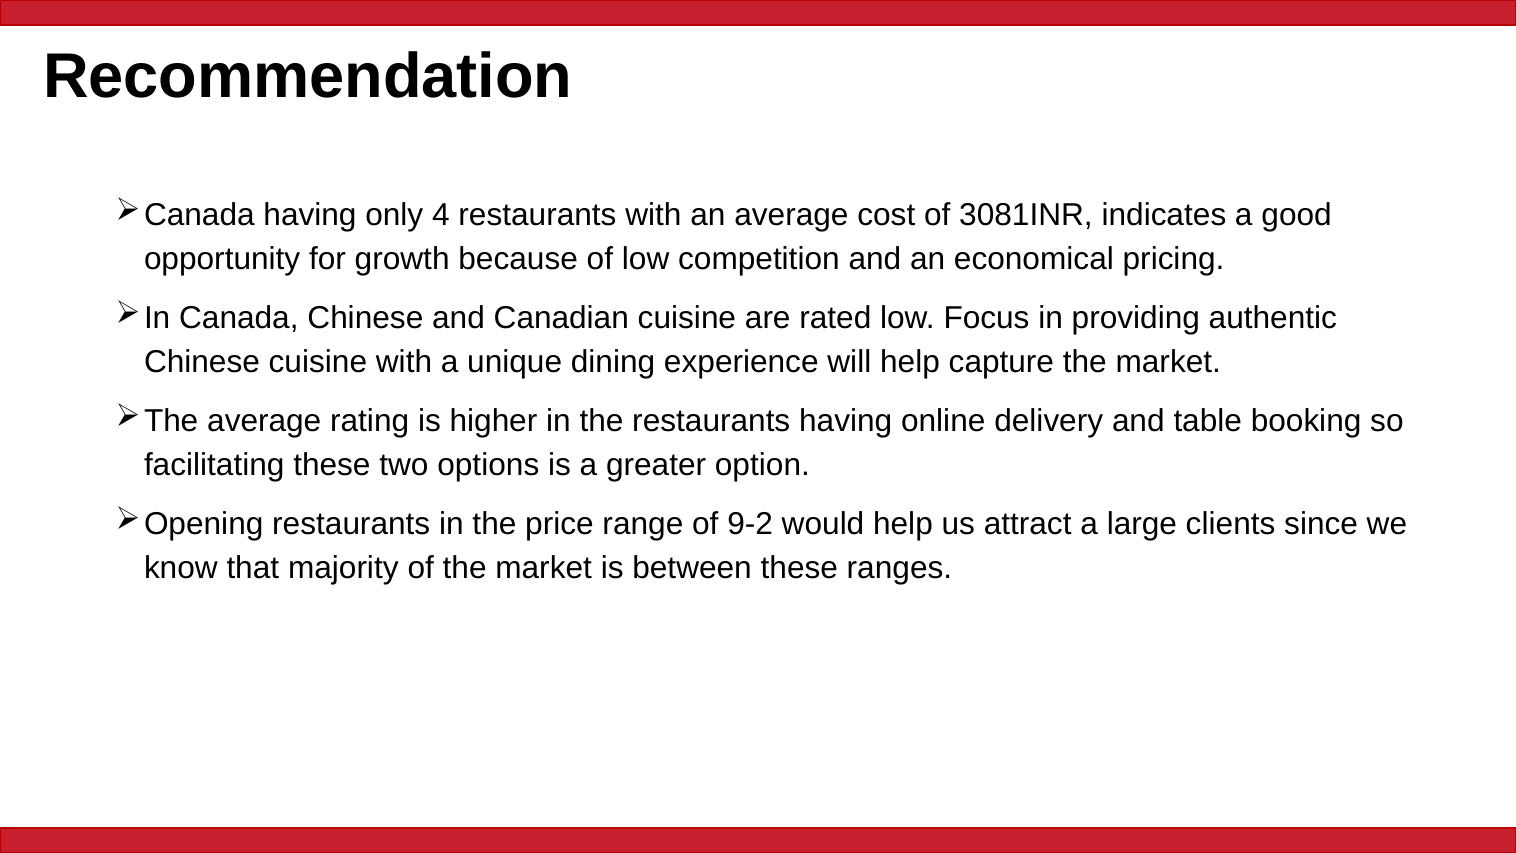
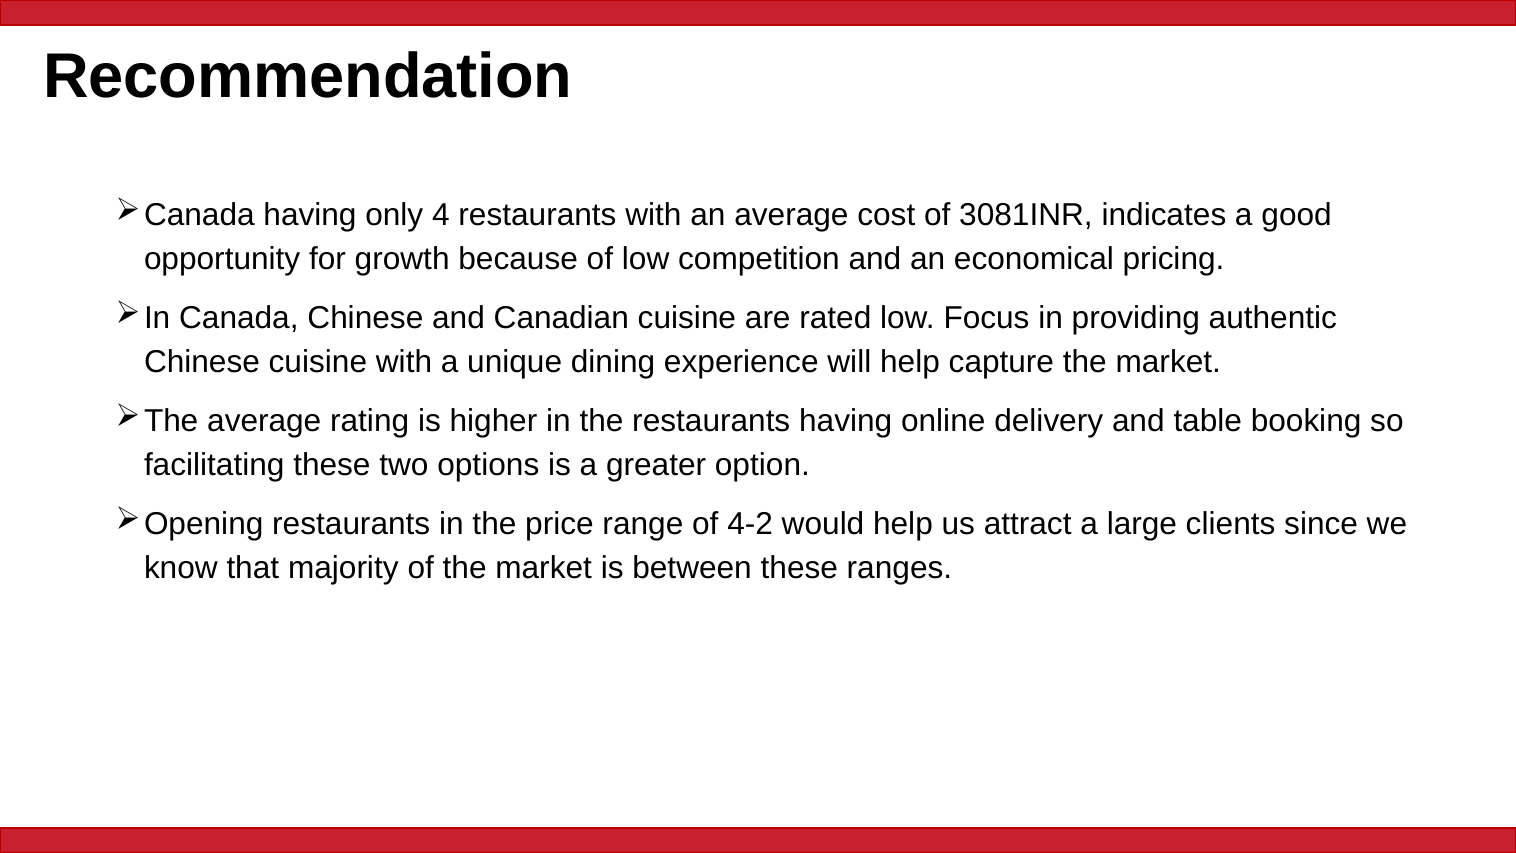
9-2: 9-2 -> 4-2 (750, 524)
